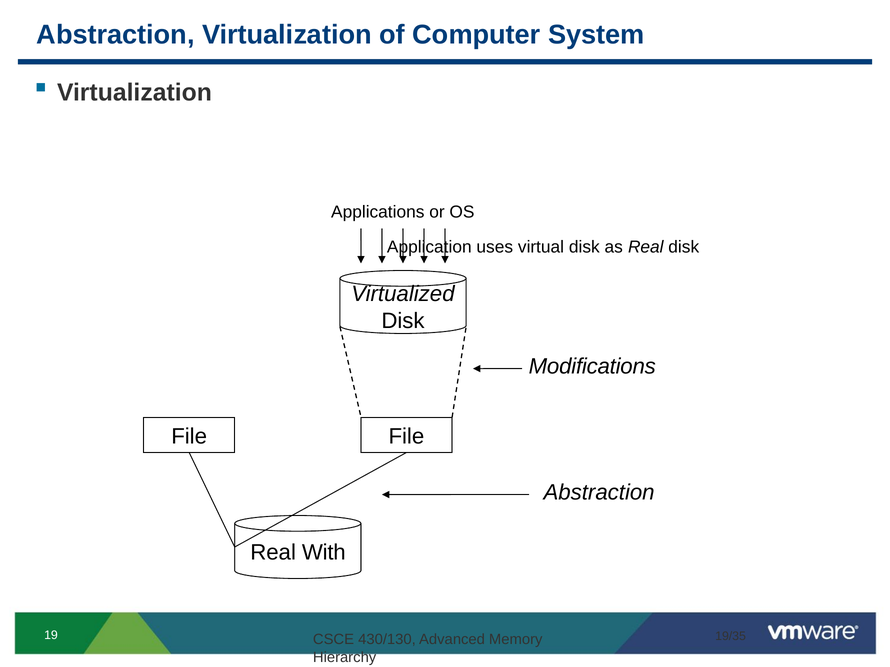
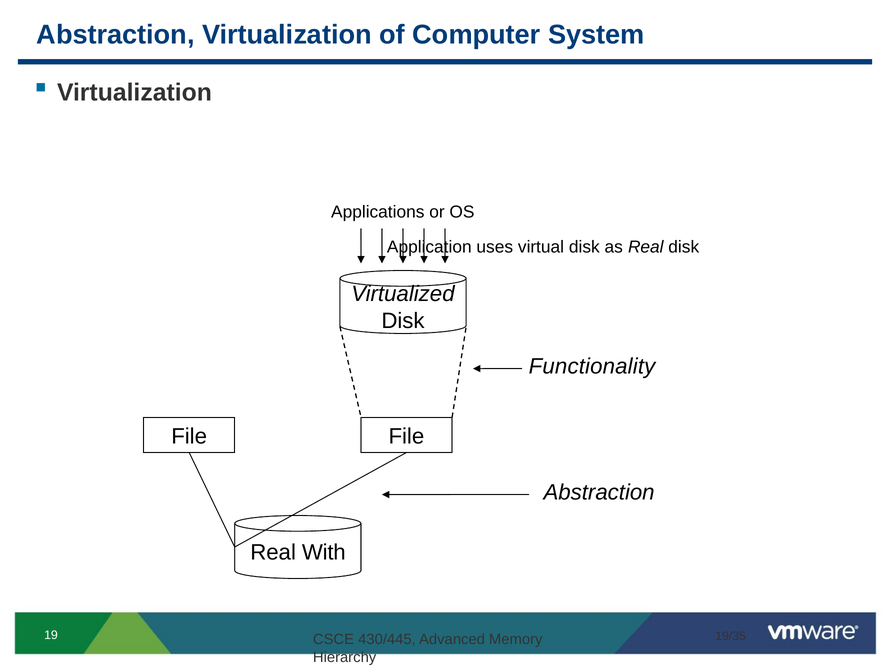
Modifications: Modifications -> Functionality (592, 367)
430/130: 430/130 -> 430/445 (387, 640)
